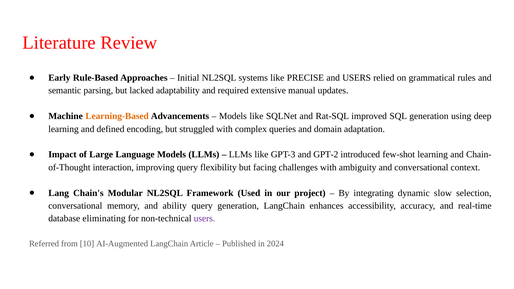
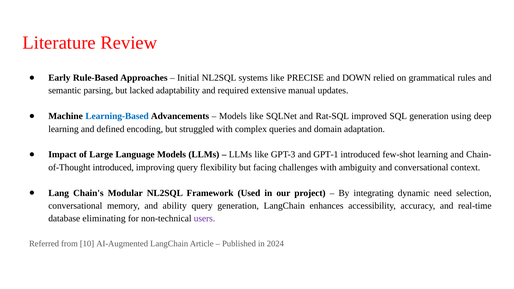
and USERS: USERS -> DOWN (357, 78)
Learning-Based colour: orange -> blue (117, 116)
GPT-2: GPT-2 -> GPT-1 (326, 155)
interaction: interaction -> introduced (113, 167)
slow: slow -> need (443, 193)
